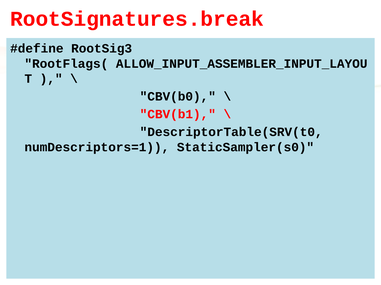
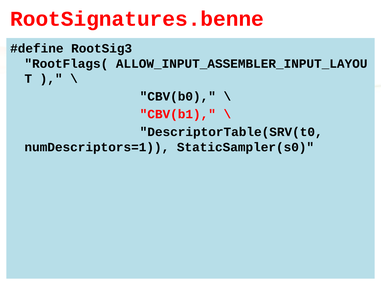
RootSignatures.break: RootSignatures.break -> RootSignatures.benne (137, 19)
